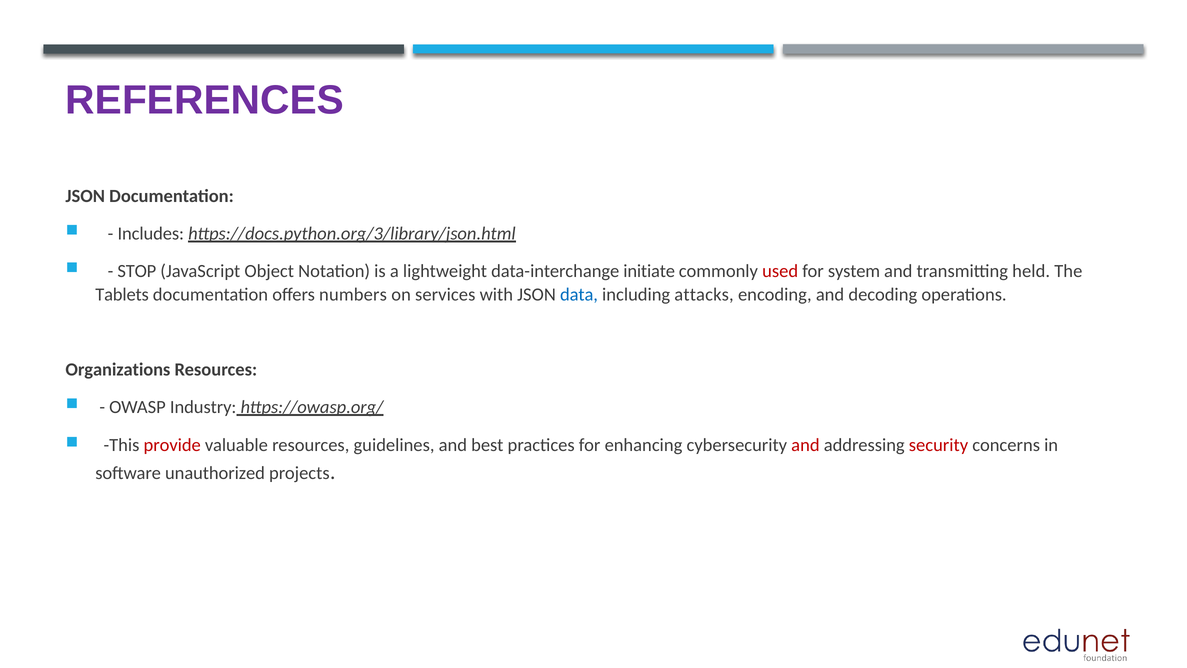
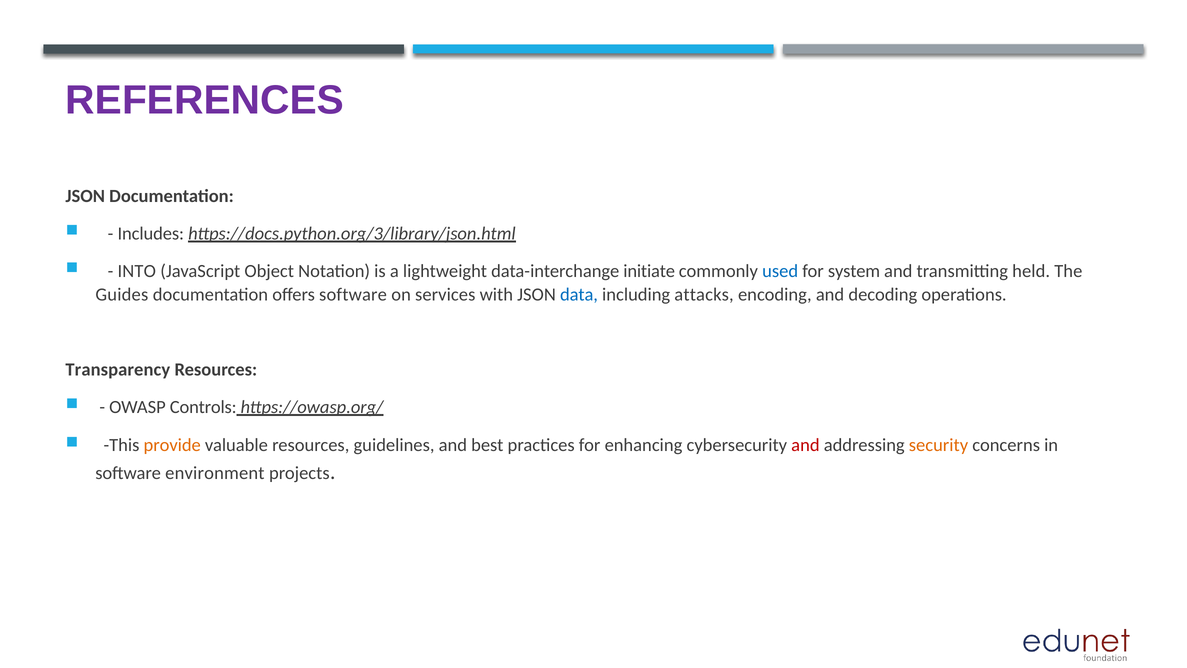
STOP: STOP -> INTO (137, 271)
used colour: red -> blue (780, 271)
Tablets: Tablets -> Guides (122, 295)
offers numbers: numbers -> software (353, 295)
Organizations: Organizations -> Transparency (118, 370)
Industry: Industry -> Controls (203, 407)
provide colour: red -> orange (172, 445)
security colour: red -> orange (938, 445)
unauthorized: unauthorized -> environment (215, 473)
